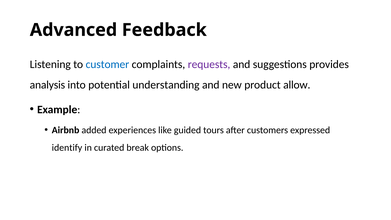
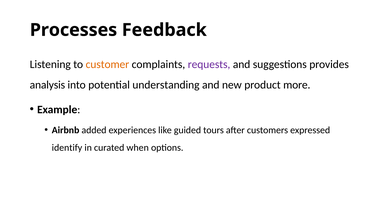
Advanced: Advanced -> Processes (73, 30)
customer colour: blue -> orange (107, 64)
allow: allow -> more (297, 85)
break: break -> when (138, 148)
